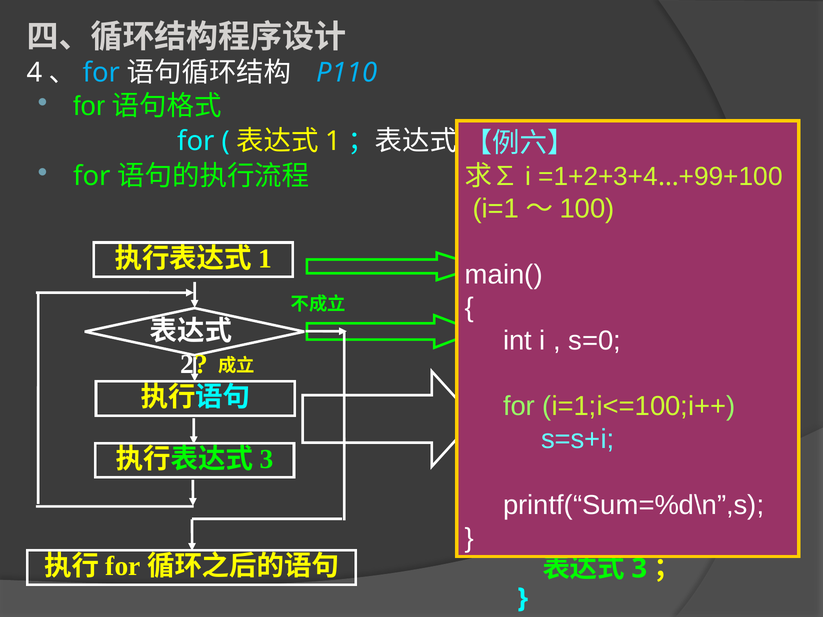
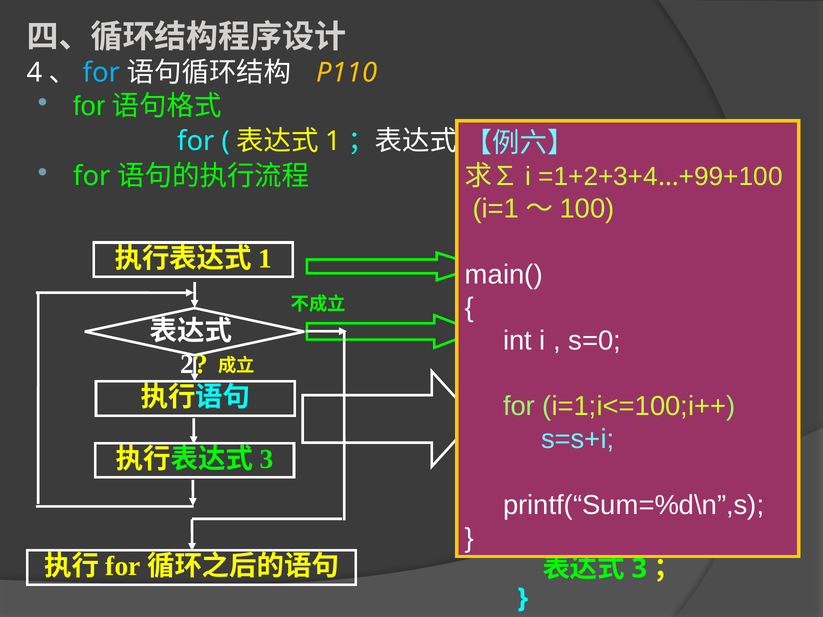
P110 colour: light blue -> yellow (347, 73)
